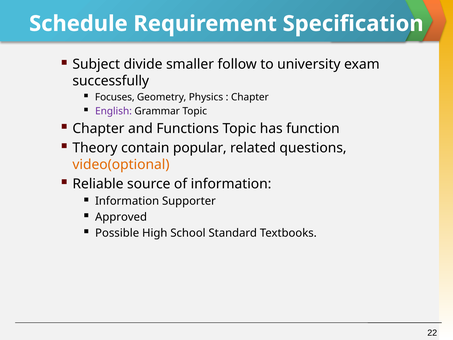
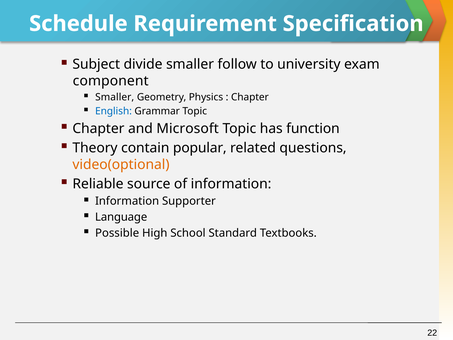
successfully: successfully -> component (111, 81)
Focuses: Focuses -> Smaller (115, 97)
English colour: purple -> blue (114, 111)
Functions: Functions -> Microsoft (188, 129)
Approved: Approved -> Language (121, 217)
